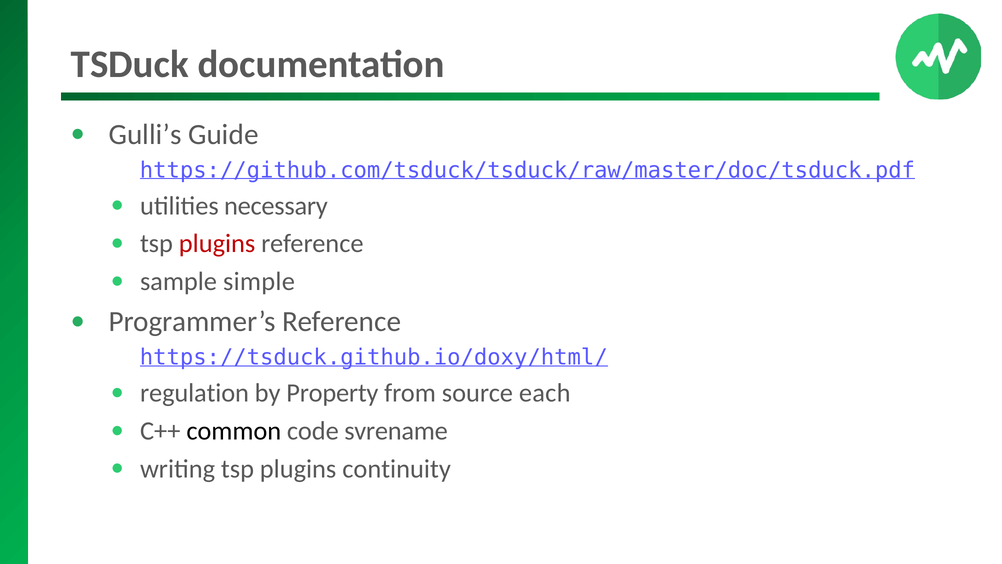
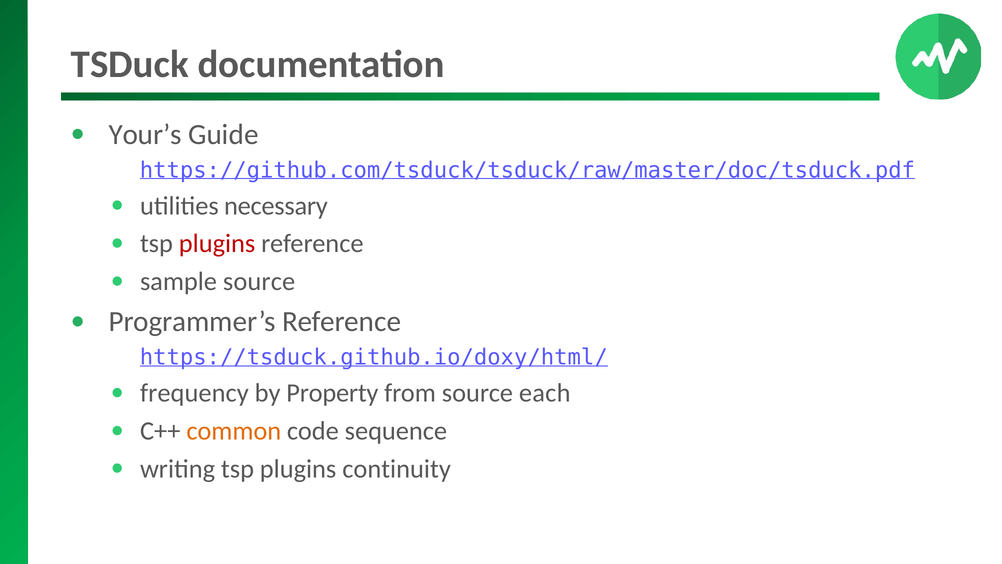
Gulli’s: Gulli’s -> Your’s (145, 134)
sample simple: simple -> source (259, 281)
regulation: regulation -> frequency (194, 393)
common colour: black -> orange (234, 431)
svrename: svrename -> sequence (396, 431)
